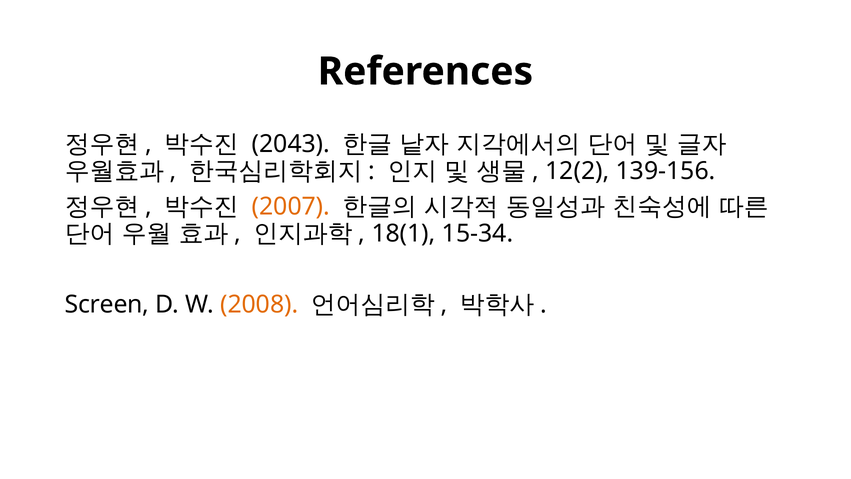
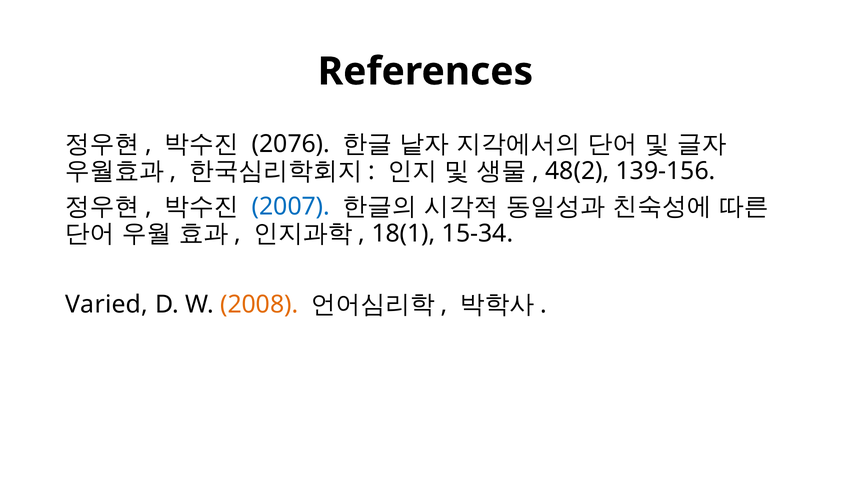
2043: 2043 -> 2076 (291, 144)
12(2: 12(2 -> 48(2 (577, 171)
2007 colour: orange -> blue (291, 206)
Screen: Screen -> Varied (107, 305)
